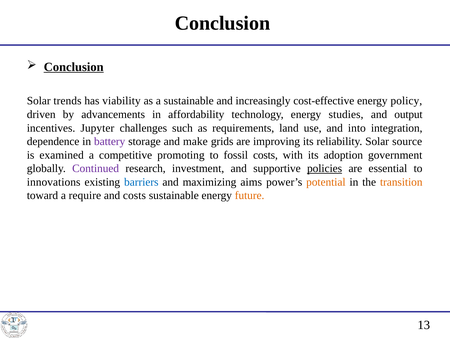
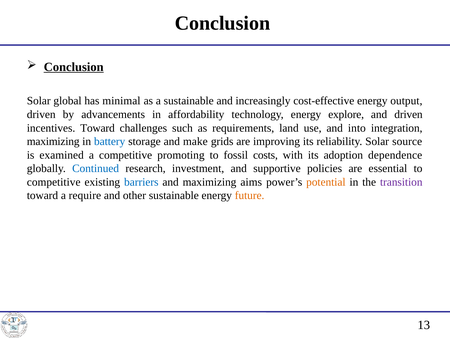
trends: trends -> global (68, 101)
viability: viability -> minimal (121, 101)
policy: policy -> output (406, 101)
studies: studies -> explore (346, 114)
and output: output -> driven (408, 114)
incentives Jupyter: Jupyter -> Toward (98, 128)
dependence: dependence -> maximizing (53, 141)
battery colour: purple -> blue (110, 141)
government: government -> dependence (395, 155)
Continued colour: purple -> blue (96, 168)
policies underline: present -> none (325, 168)
innovations: innovations -> competitive (54, 182)
transition colour: orange -> purple (401, 182)
and costs: costs -> other (135, 195)
